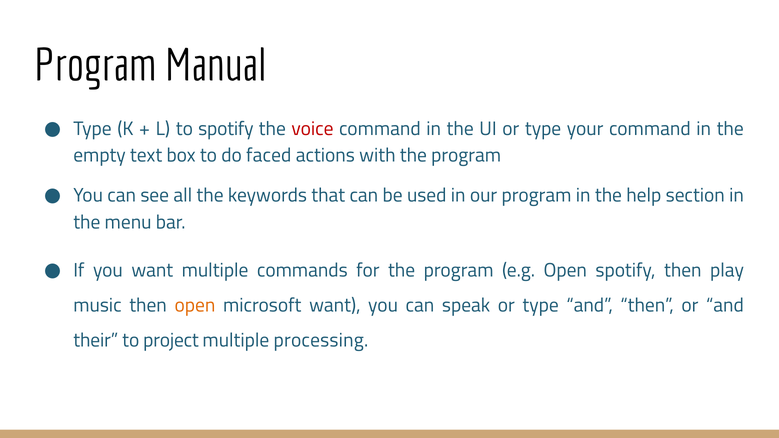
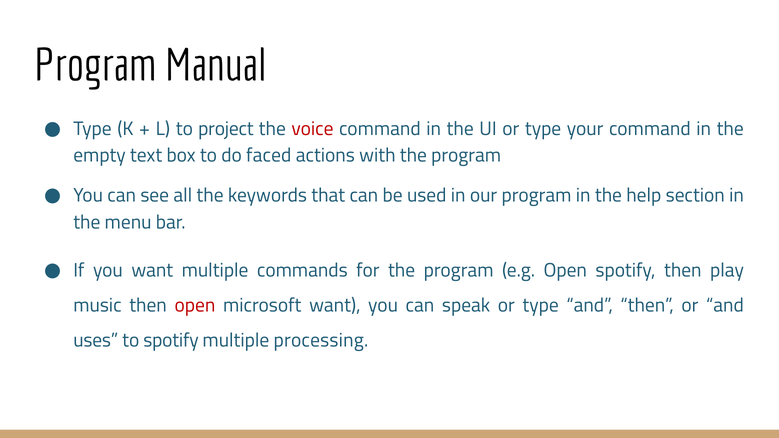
to spotify: spotify -> project (226, 129)
open colour: orange -> red (195, 305)
their: their -> uses (96, 340)
to project: project -> spotify (171, 340)
